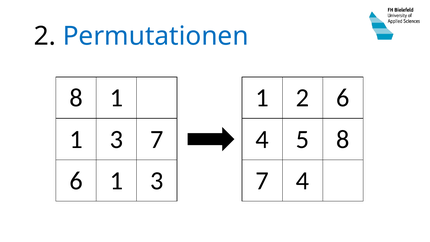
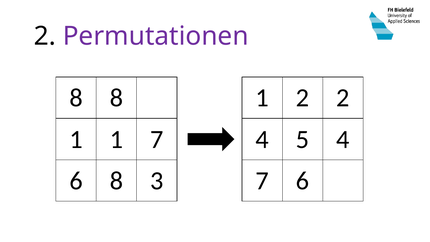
Permutationen colour: blue -> purple (156, 36)
8 1: 1 -> 8 (116, 98)
2 6: 6 -> 2 (343, 98)
3: 3 -> 1 (116, 139)
5 8: 8 -> 4 (343, 139)
1: 1 -> 8 (116, 181)
4: 4 -> 6 (303, 181)
